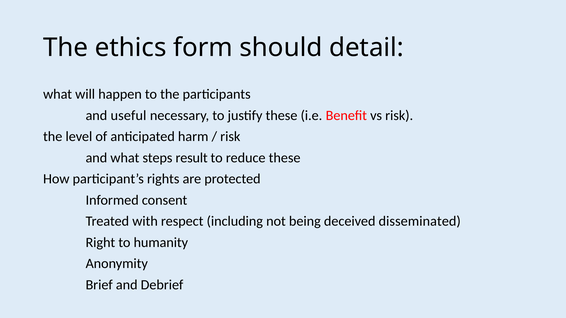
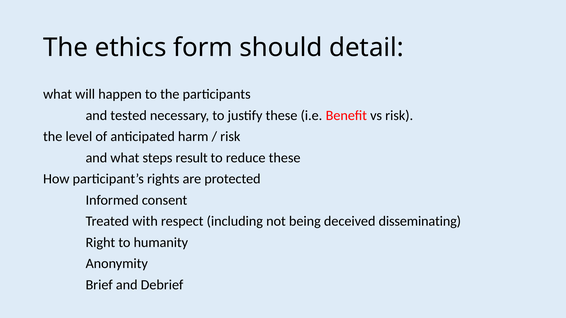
useful: useful -> tested (129, 116)
disseminated: disseminated -> disseminating (420, 221)
